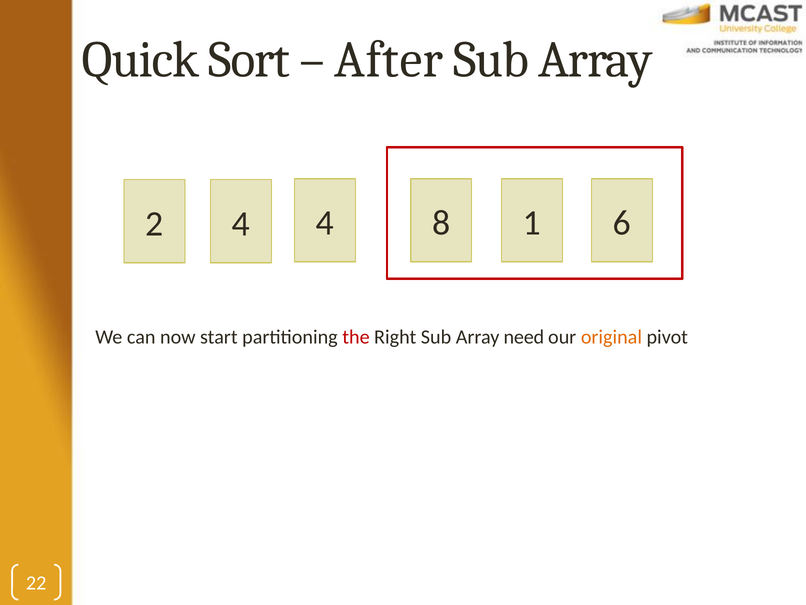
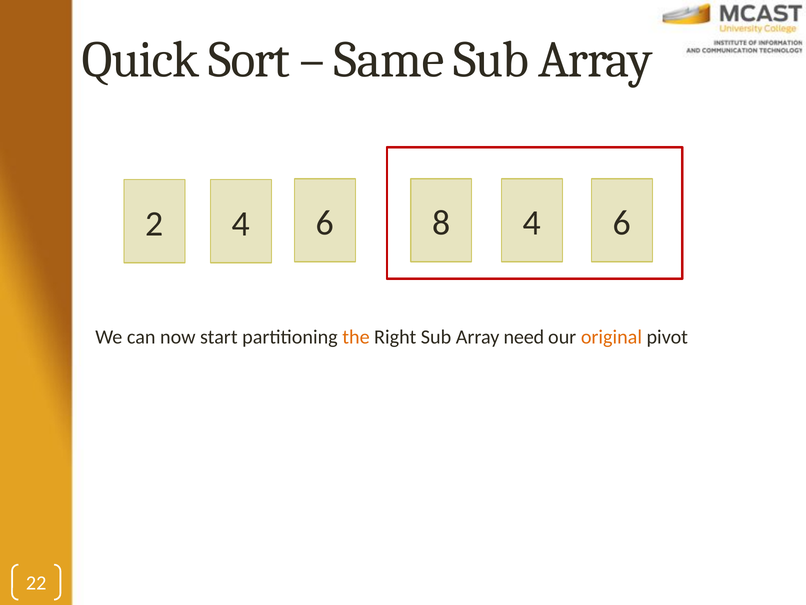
After: After -> Same (389, 60)
4 4: 4 -> 6 (325, 223)
2 1: 1 -> 4 (532, 223)
the colour: red -> orange (356, 337)
